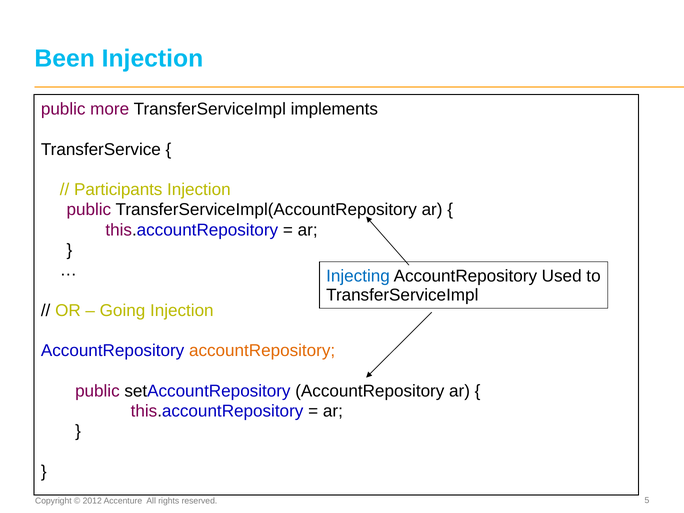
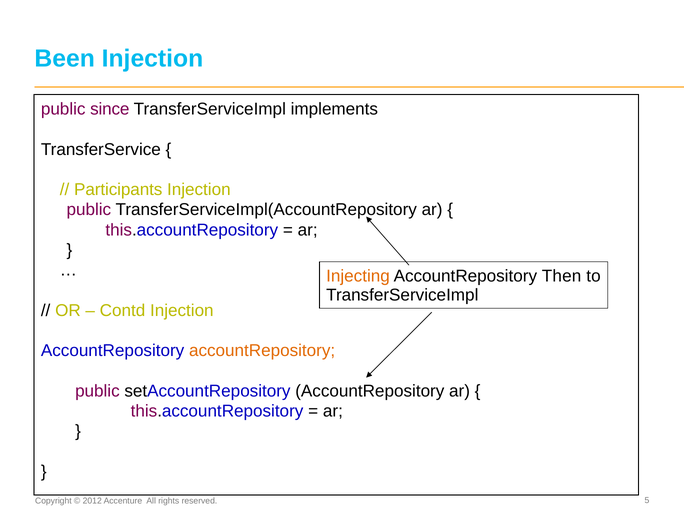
more: more -> since (110, 109)
Injecting colour: blue -> orange (358, 276)
Used: Used -> Then (562, 276)
Going: Going -> Contd (123, 311)
